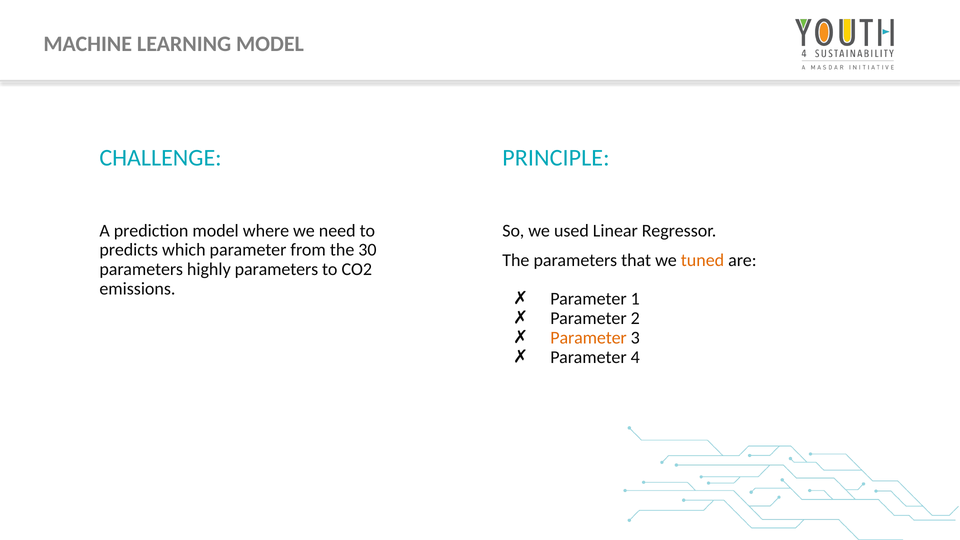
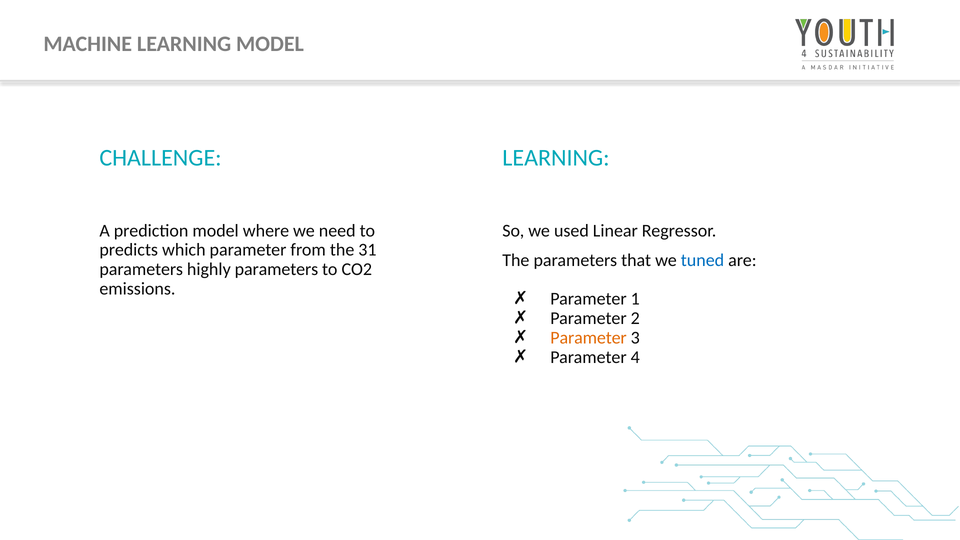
PRINCIPLE: PRINCIPLE -> LEARNING (556, 158)
30: 30 -> 31 (367, 250)
tuned colour: orange -> blue (702, 260)
